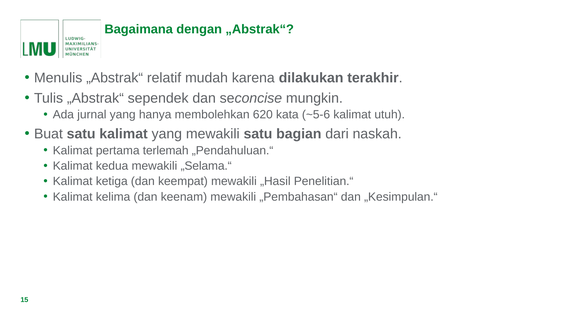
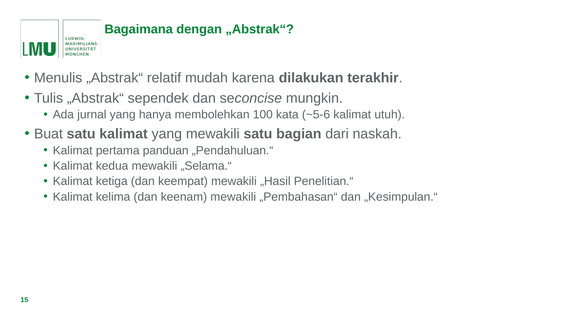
620: 620 -> 100 (263, 115)
terlemah: terlemah -> panduan (166, 151)
